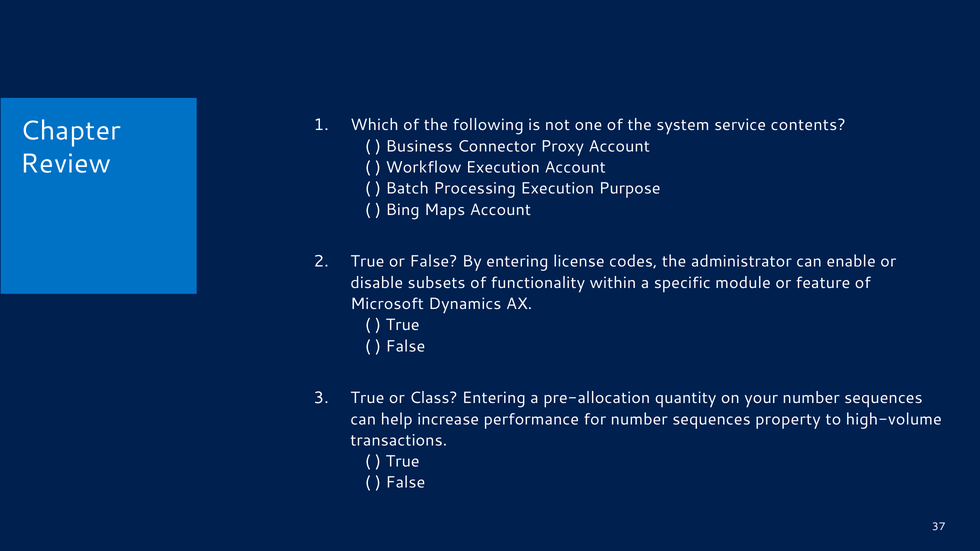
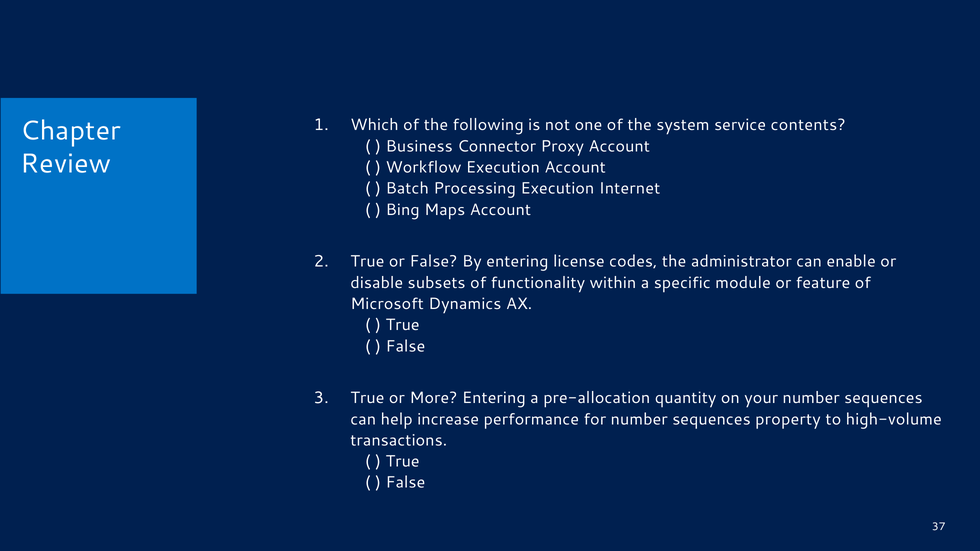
Purpose: Purpose -> Internet (630, 189)
Class: Class -> More (433, 398)
